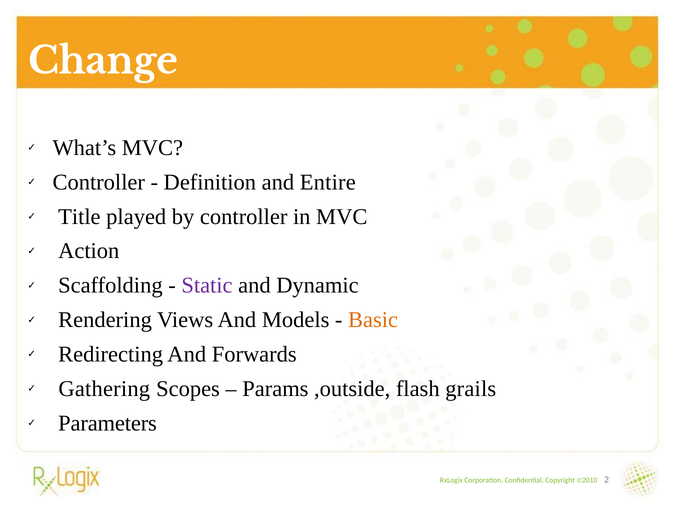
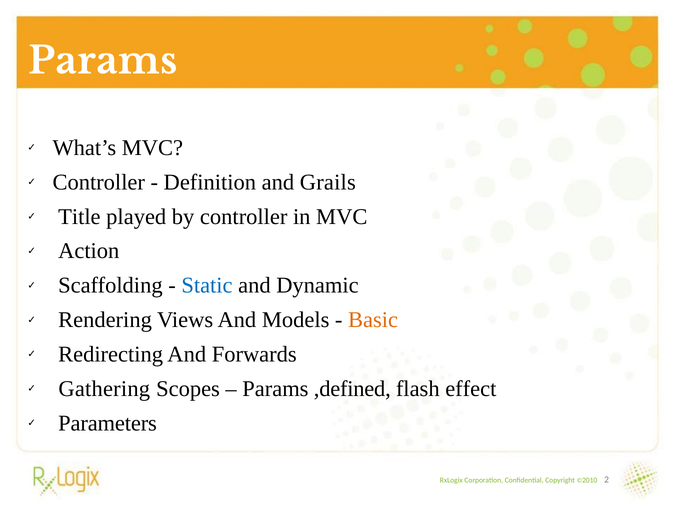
Change: Change -> Params (103, 61)
Entire: Entire -> Grails (328, 182)
Static colour: purple -> blue (207, 286)
,outside: ,outside -> ,defined (352, 389)
grails: grails -> effect (471, 389)
